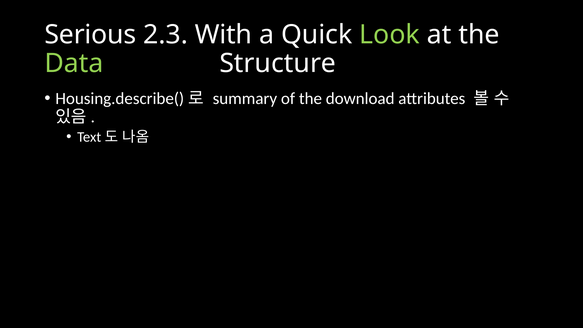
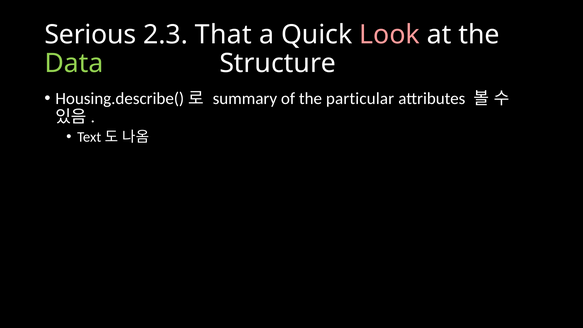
With: With -> That (223, 35)
Look colour: light green -> pink (390, 35)
download: download -> particular (360, 99)
